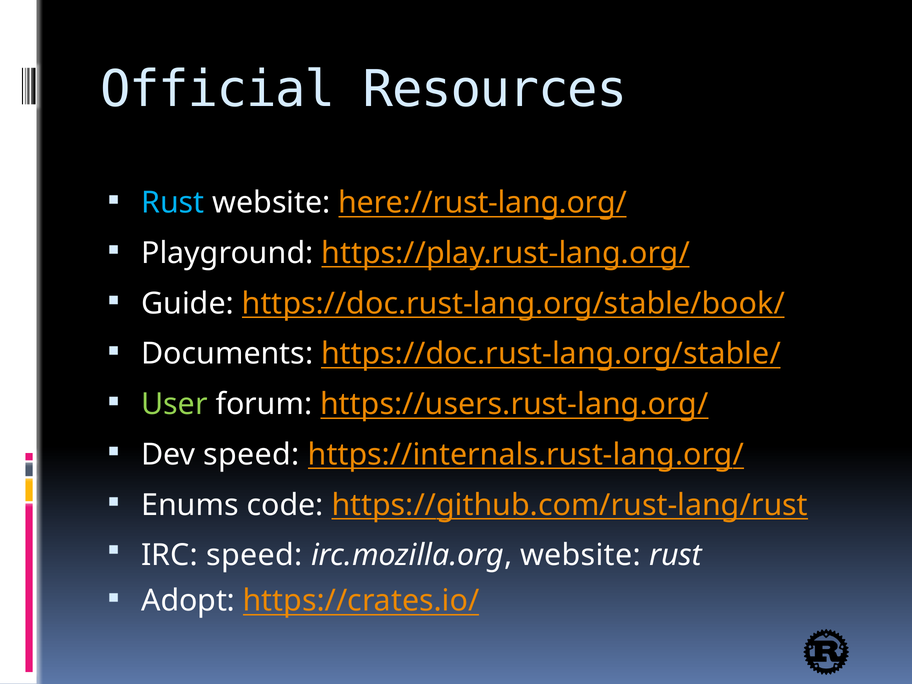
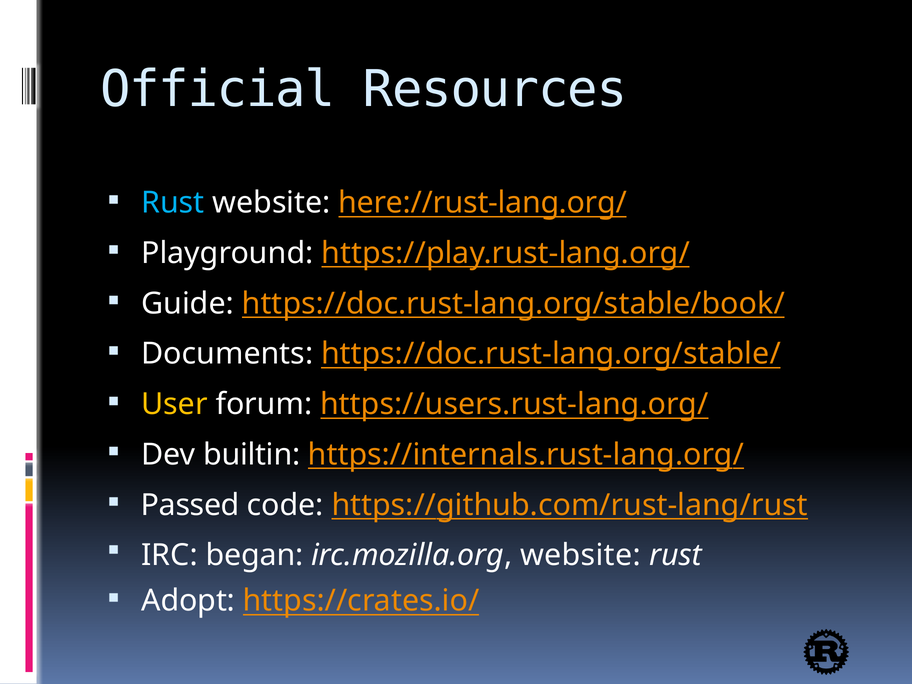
User colour: light green -> yellow (174, 404)
Dev speed: speed -> builtin (252, 455)
Enums: Enums -> Passed (190, 505)
IRC speed: speed -> began (254, 555)
